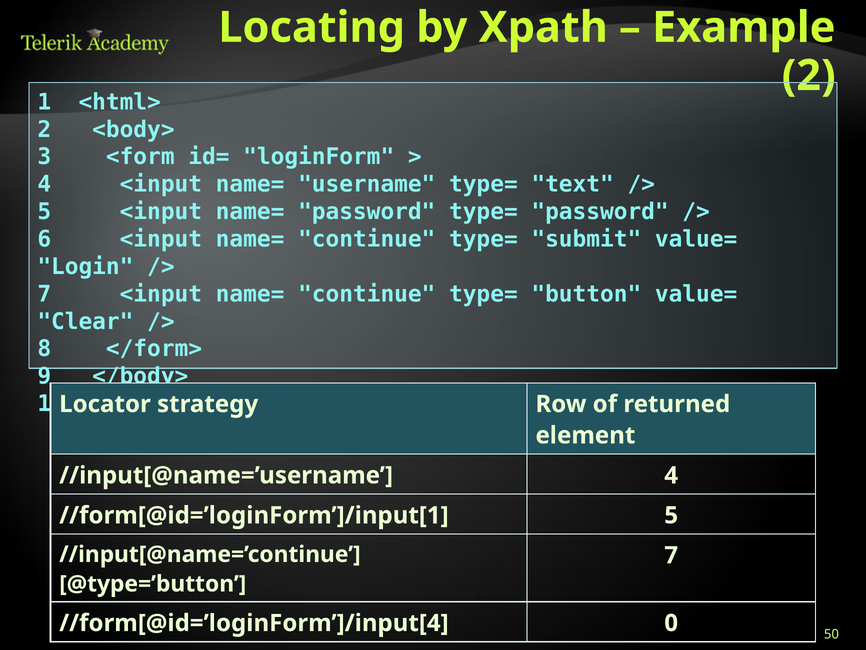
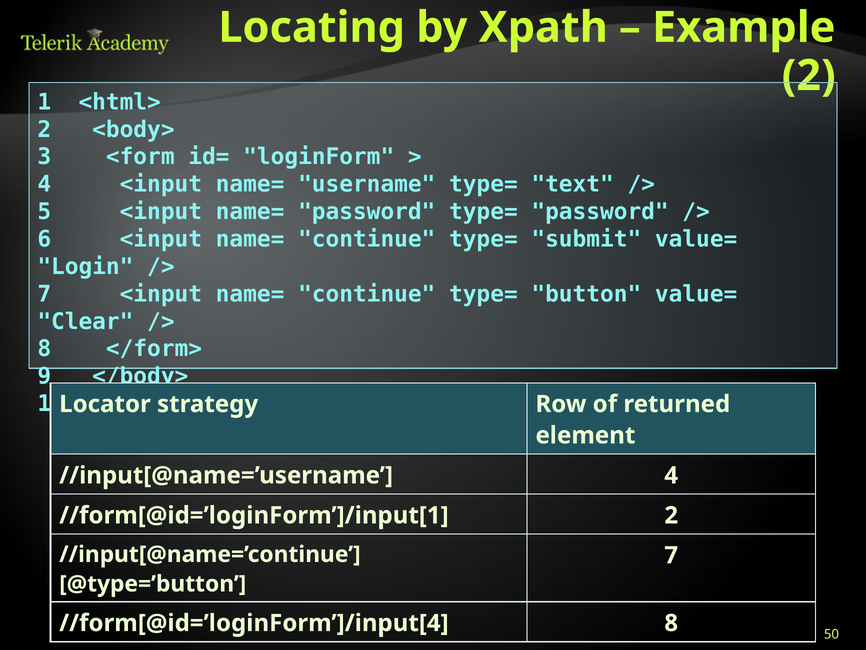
//form[@id=’loginForm’]/input[1 5: 5 -> 2 (671, 515)
//form[@id=’loginForm’]/input[4 0: 0 -> 8 (671, 623)
